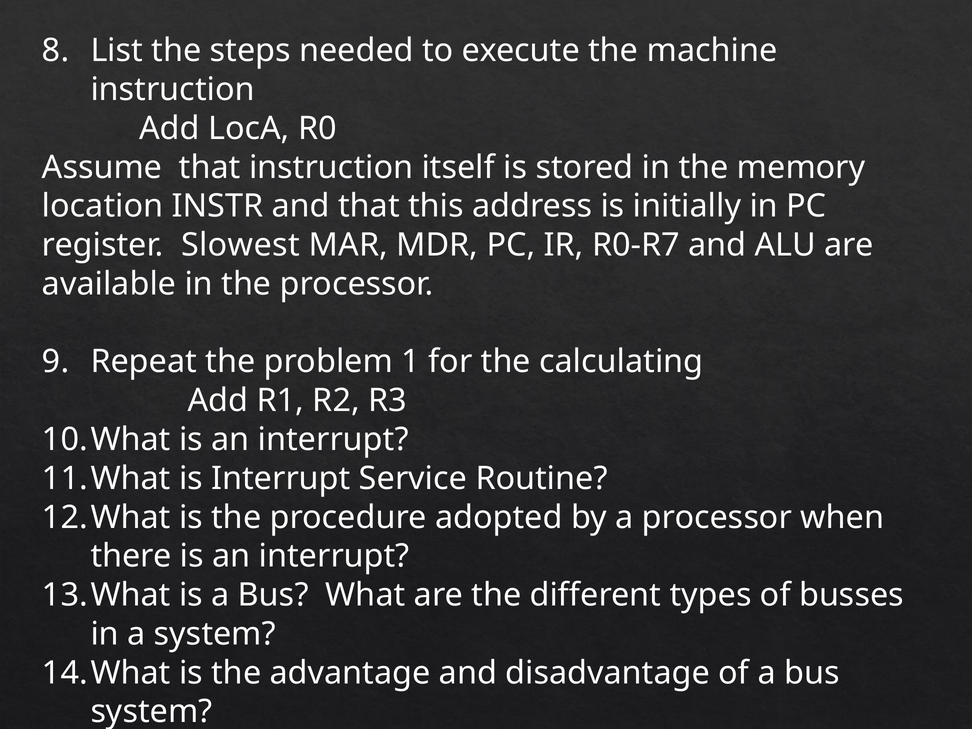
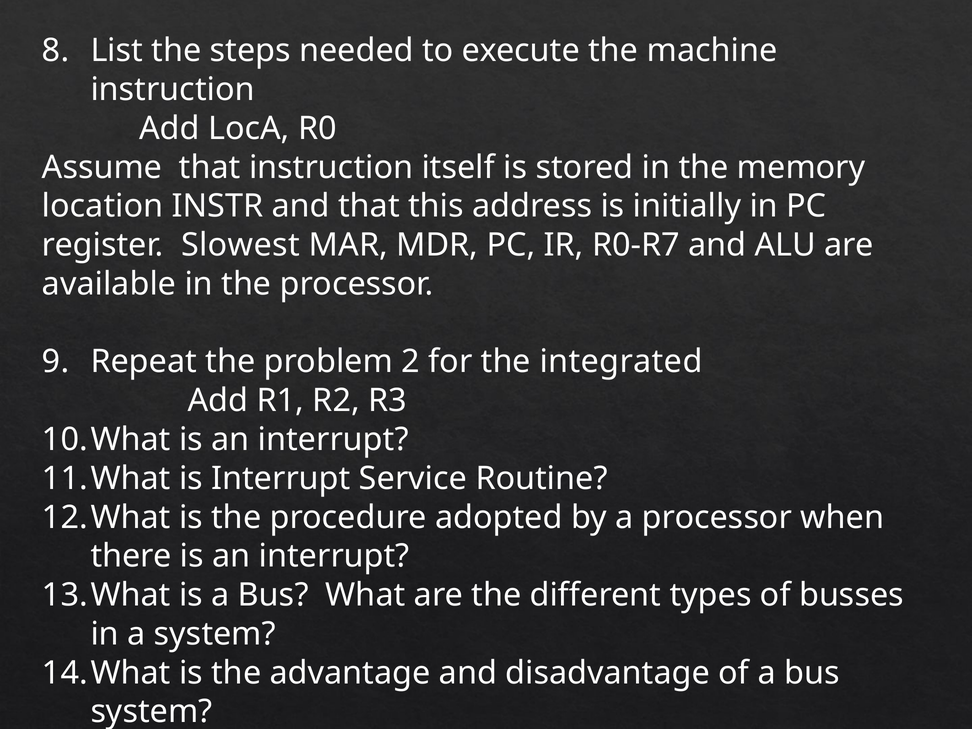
1: 1 -> 2 (411, 362)
calculating: calculating -> integrated (621, 362)
